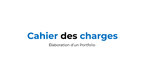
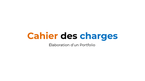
Cahier colour: blue -> orange (43, 36)
